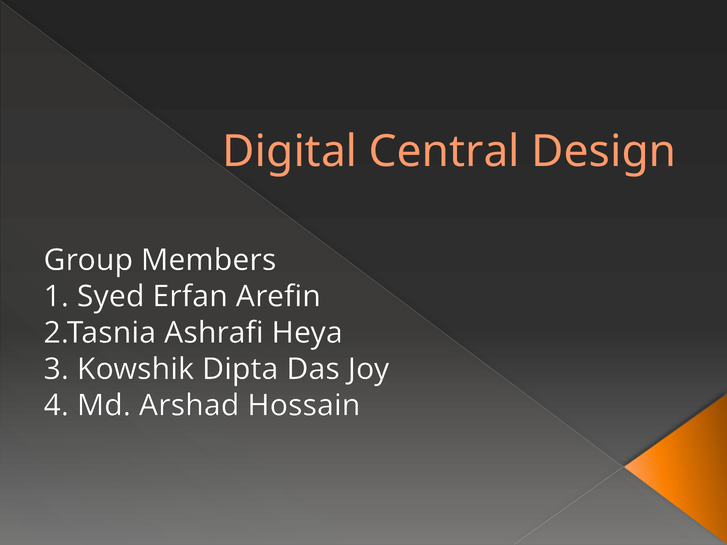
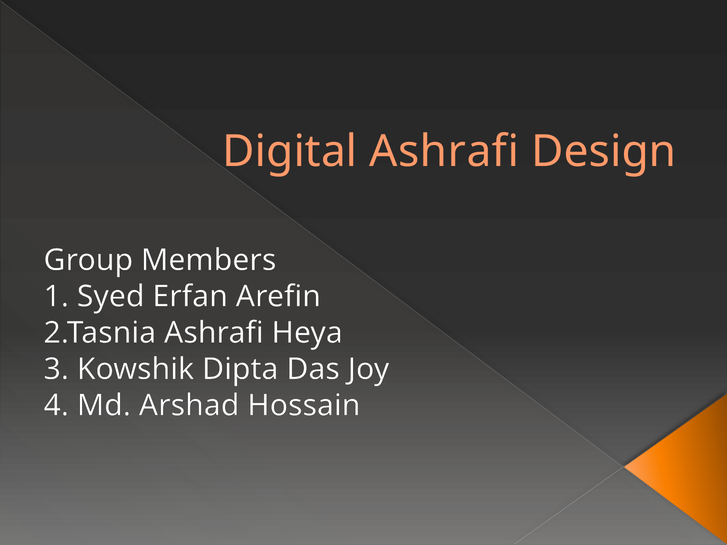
Digital Central: Central -> Ashrafi (444, 151)
